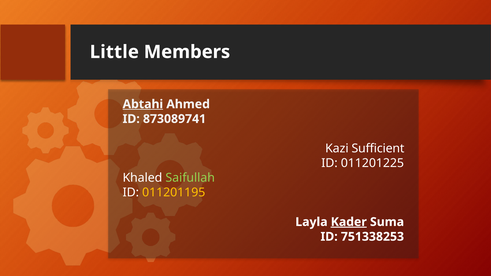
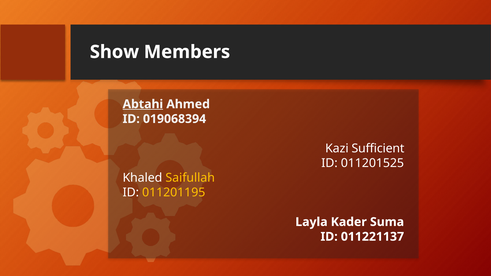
Little: Little -> Show (114, 52)
873089741: 873089741 -> 019068394 (175, 119)
011201225: 011201225 -> 011201525 (372, 163)
Saifullah colour: light green -> yellow (190, 178)
Kader underline: present -> none (349, 222)
751338253: 751338253 -> 011221137 (372, 237)
